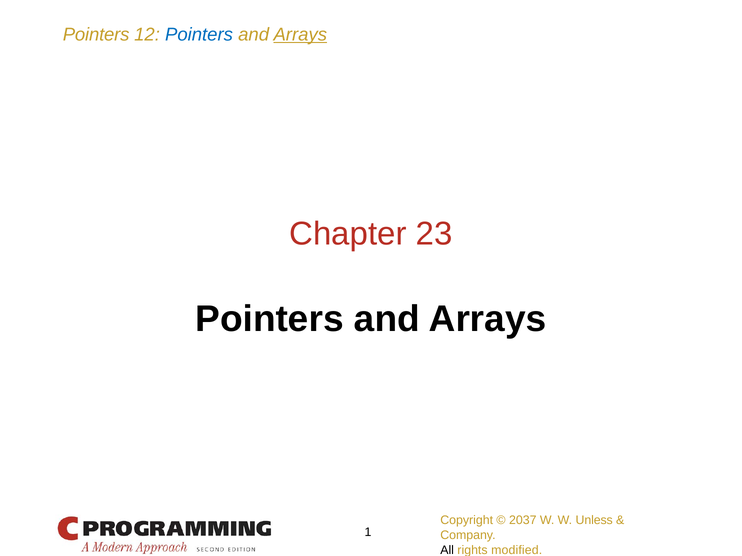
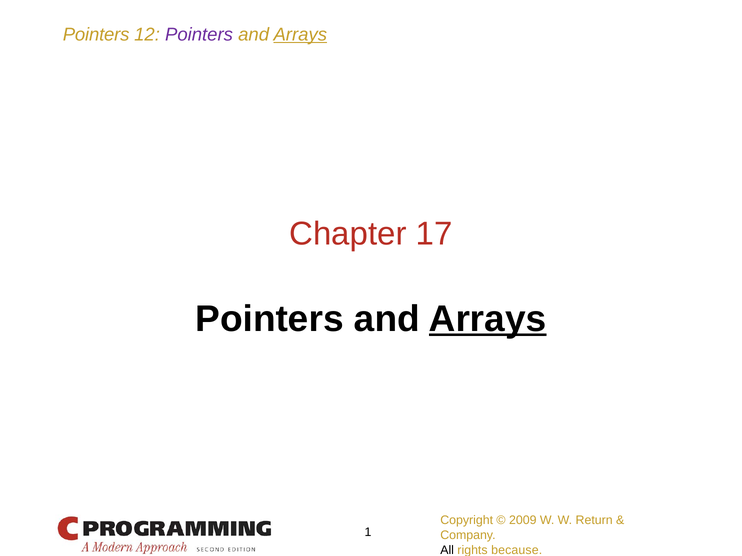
Pointers colour: blue -> purple (199, 35)
23: 23 -> 17 (434, 234)
Arrays underline: none -> present (488, 319)
2037: 2037 -> 2009 (523, 521)
Unless: Unless -> Return (594, 521)
modified: modified -> because (517, 551)
